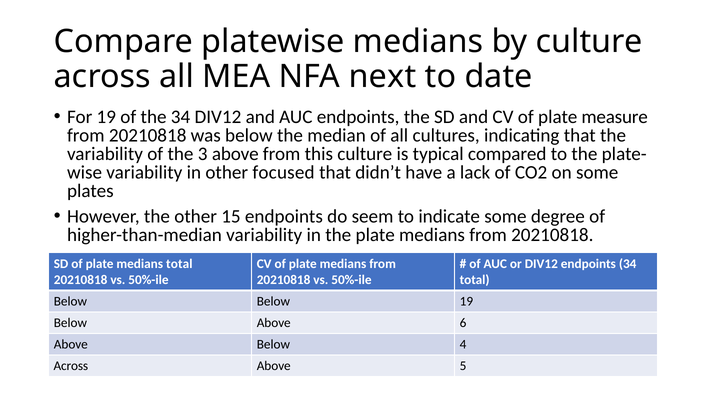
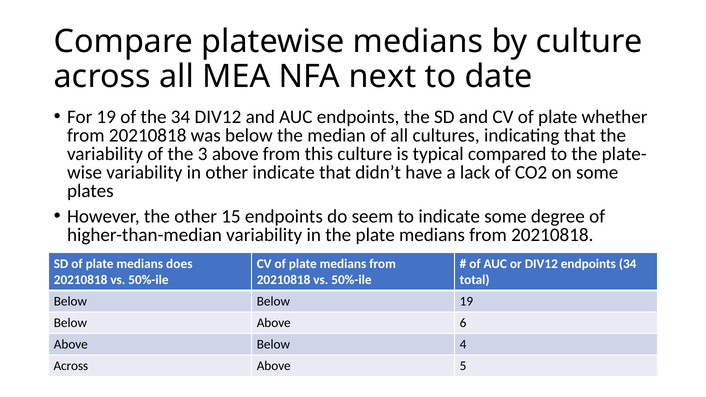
measure: measure -> whether (615, 117)
other focused: focused -> indicate (284, 173)
medians total: total -> does (179, 264)
